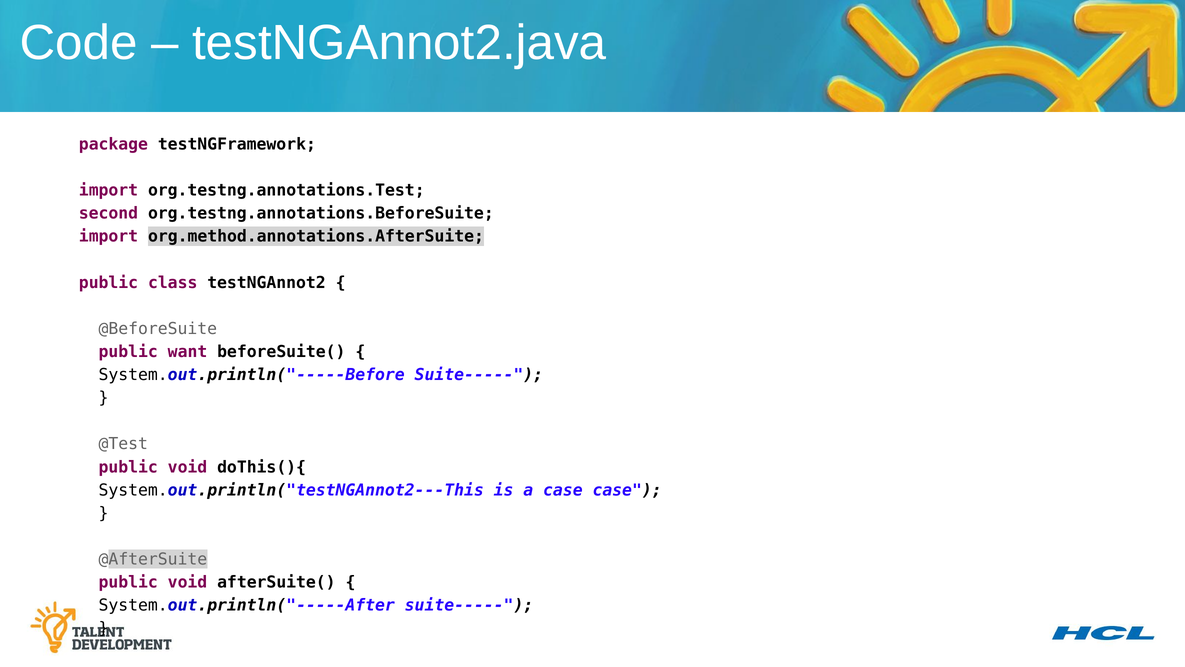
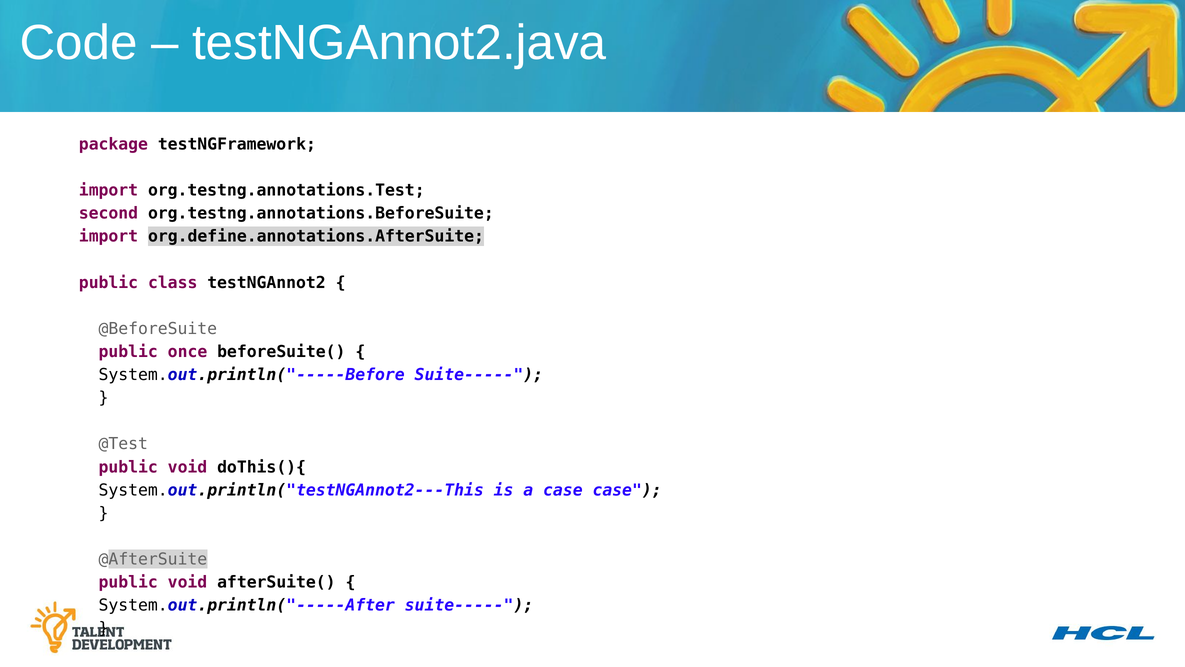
org.method.annotations.AfterSuite: org.method.annotations.AfterSuite -> org.define.annotations.AfterSuite (316, 236)
want: want -> once (188, 352)
